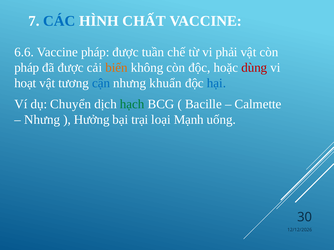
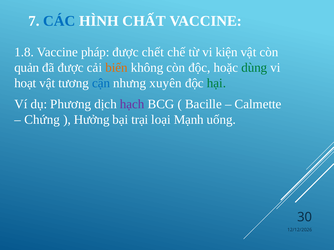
6.6: 6.6 -> 1.8 (24, 52)
tuần: tuần -> chết (153, 52)
phải: phải -> kiện (227, 52)
pháp: pháp -> quản (27, 68)
dùng colour: red -> green (254, 68)
khuẩn: khuẩn -> xuyên (166, 83)
hại colour: blue -> green (217, 83)
Chuyển: Chuyển -> Phương (71, 104)
hạch colour: green -> purple (132, 104)
Nhưng: Nhưng -> Chứng (42, 120)
